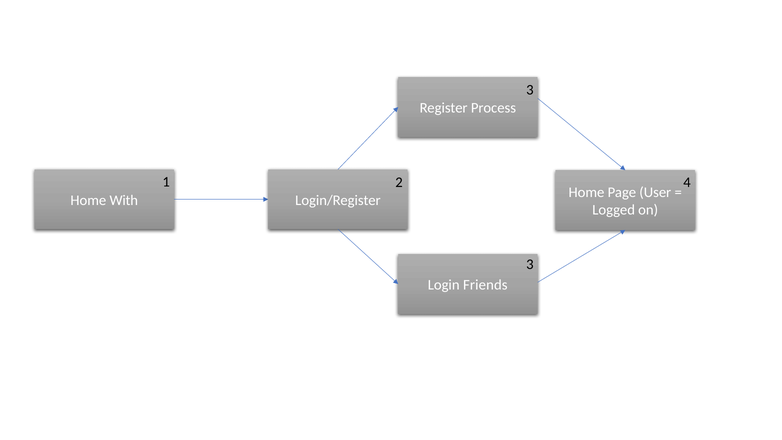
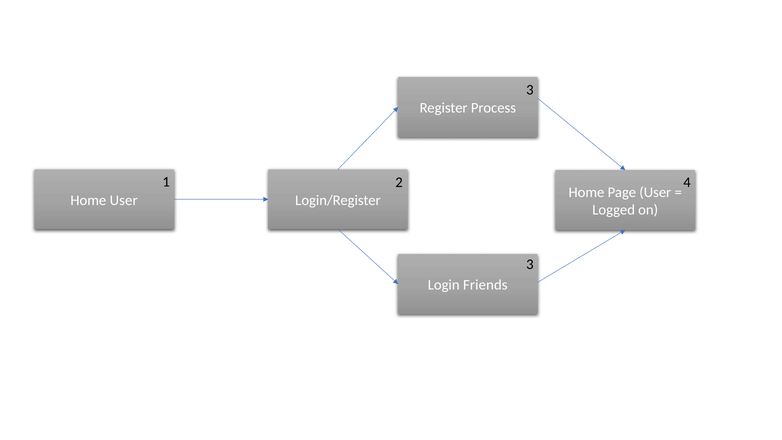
Home With: With -> User (124, 200)
